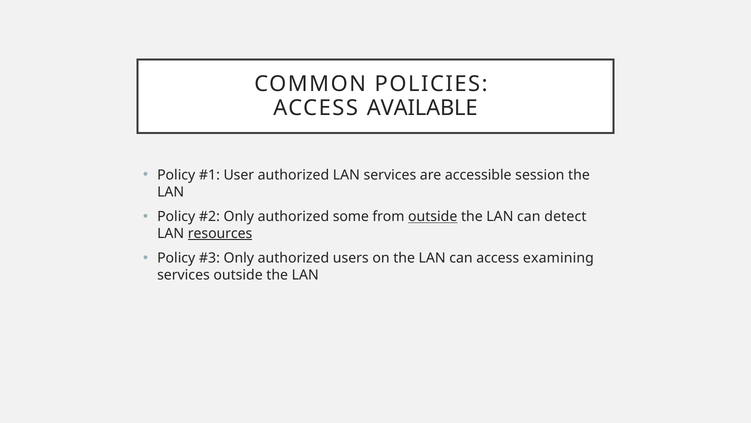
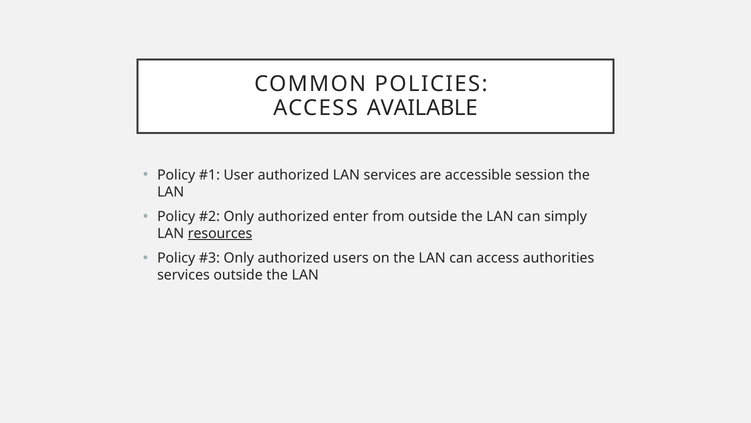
some: some -> enter (351, 216)
outside underline: present -> none (433, 216)
detect: detect -> simply (566, 216)
examining: examining -> authorities (559, 258)
